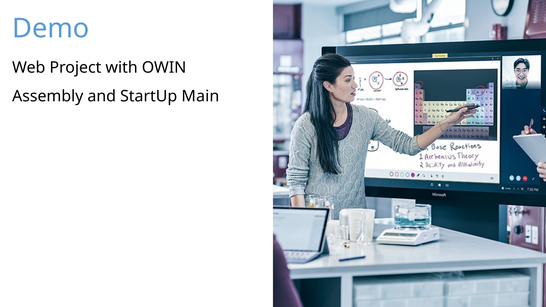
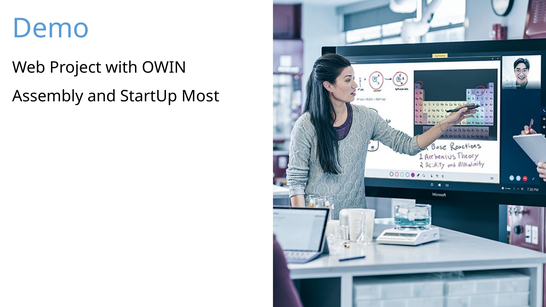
Main: Main -> Most (200, 96)
